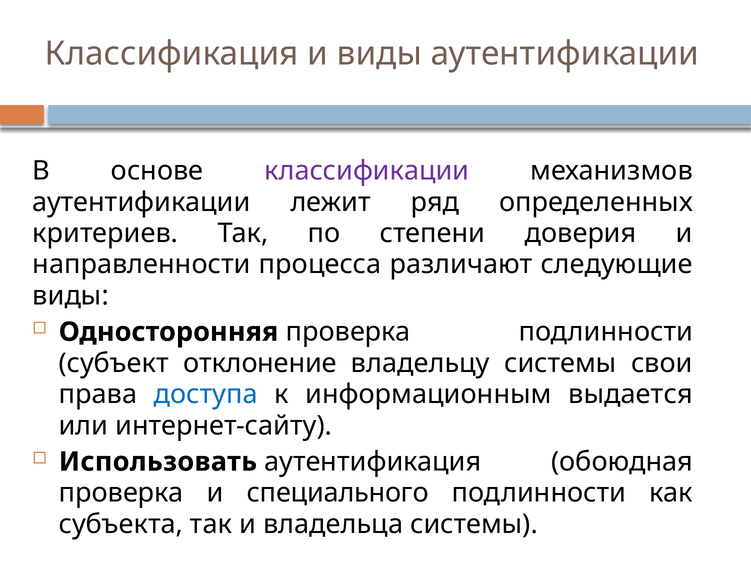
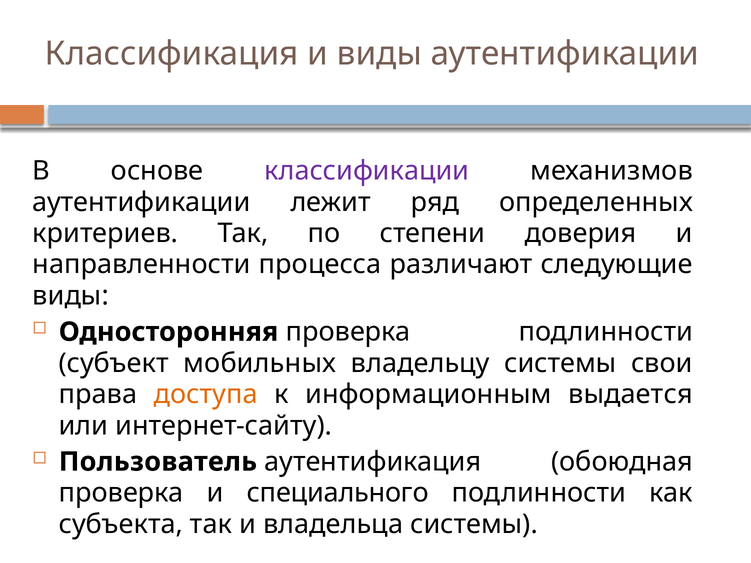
отклонение: отклонение -> мобильных (260, 363)
доступа colour: blue -> orange (206, 395)
Использовать: Использовать -> Пользователь (158, 462)
